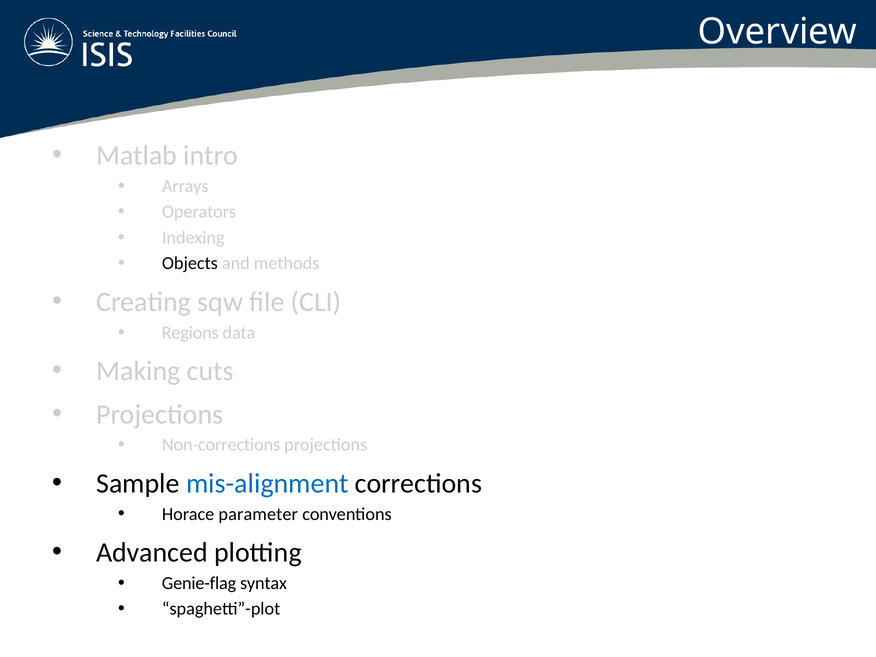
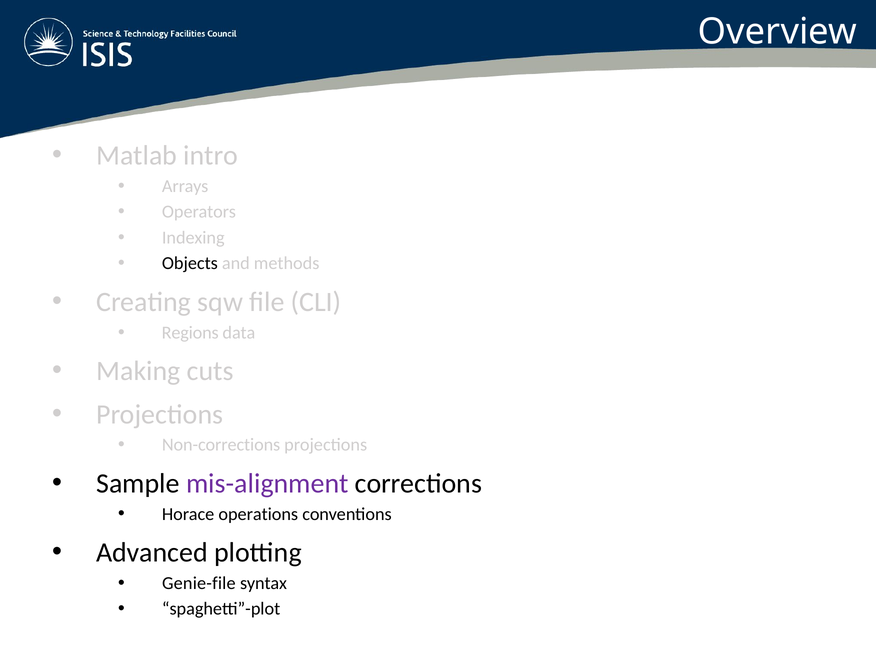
mis-alignment colour: blue -> purple (267, 483)
parameter: parameter -> operations (258, 514)
Genie-flag: Genie-flag -> Genie-file (199, 583)
